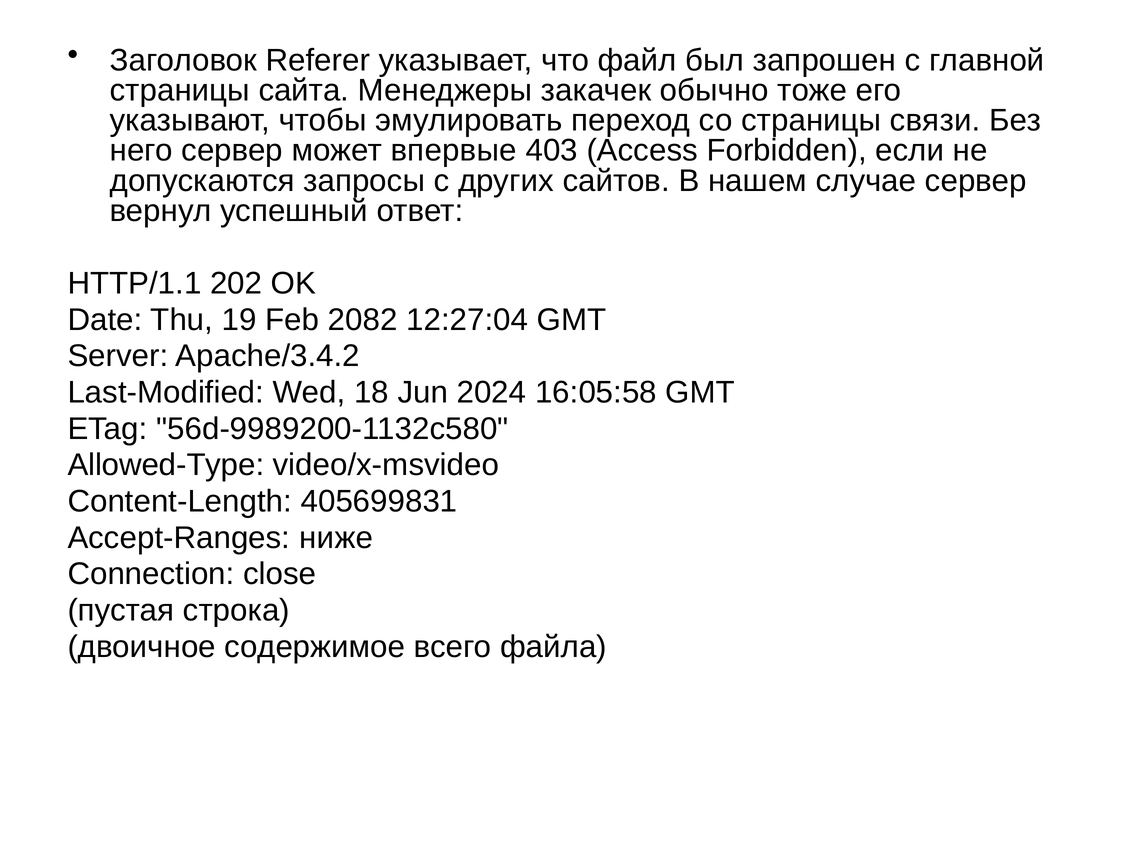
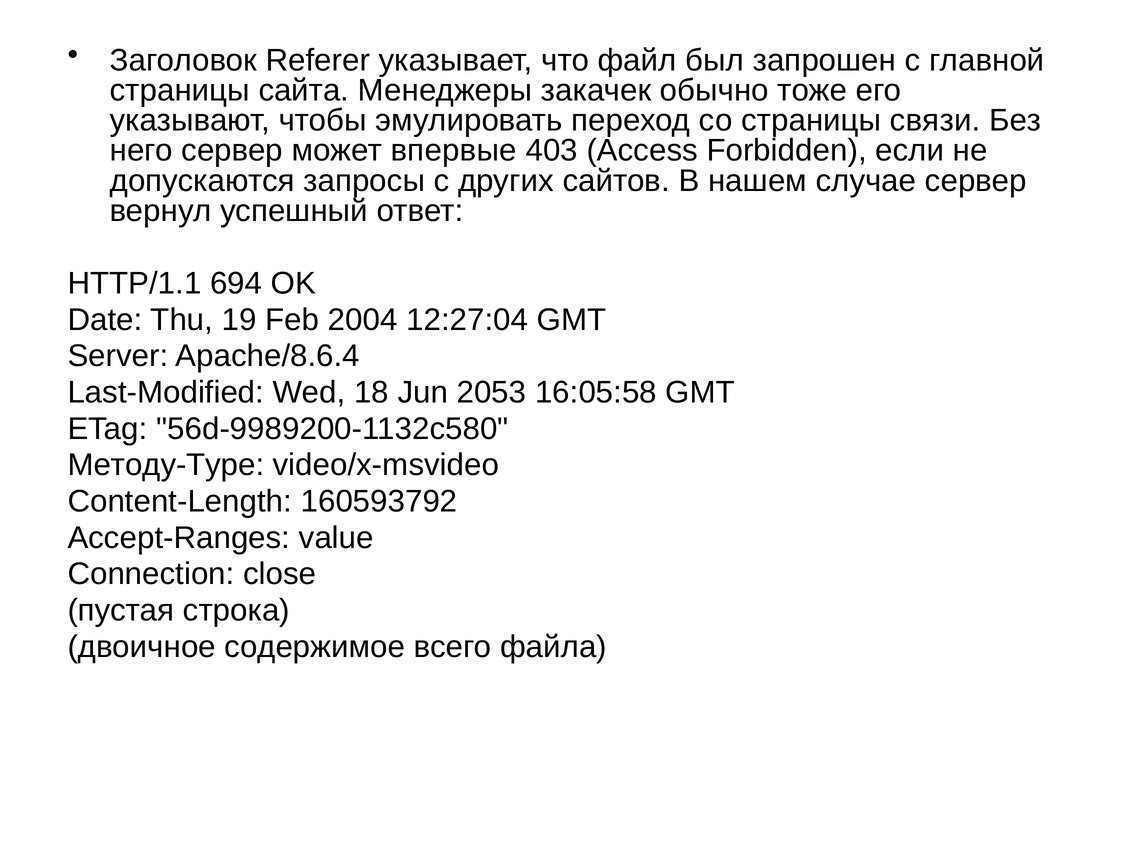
202: 202 -> 694 (236, 283)
2082: 2082 -> 2004 (363, 320)
Apache/3.4.2: Apache/3.4.2 -> Apache/8.6.4 (268, 356)
2024: 2024 -> 2053 (491, 392)
Allowed-Type: Allowed-Type -> Методу-Type (166, 465)
405699831: 405699831 -> 160593792 (379, 501)
ниже: ниже -> value (336, 537)
